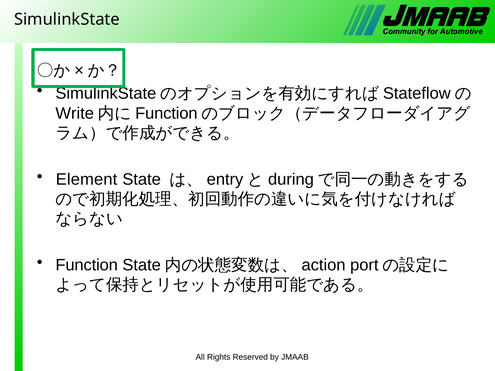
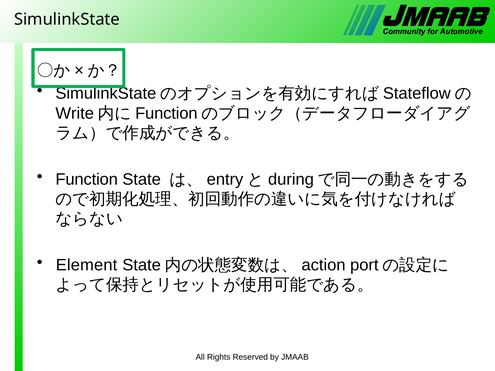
Element: Element -> Function (87, 179)
Function: Function -> Element (87, 265)
